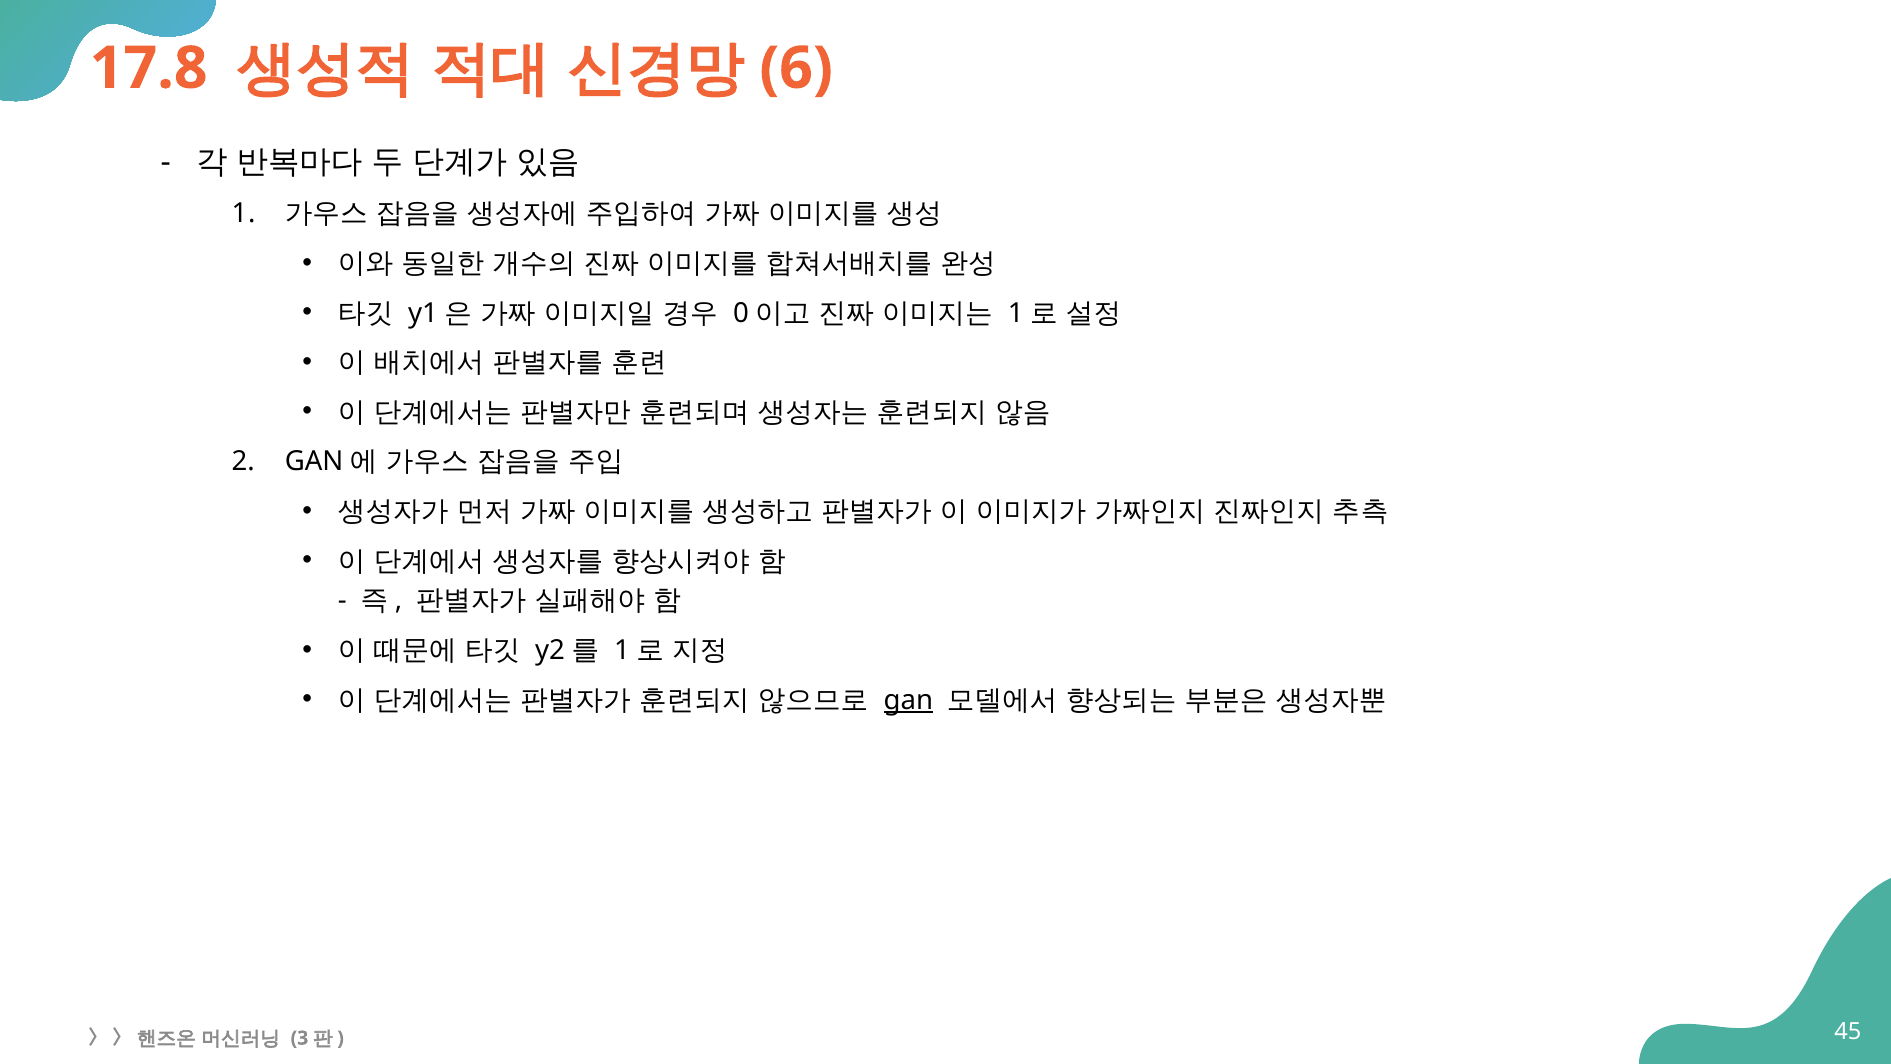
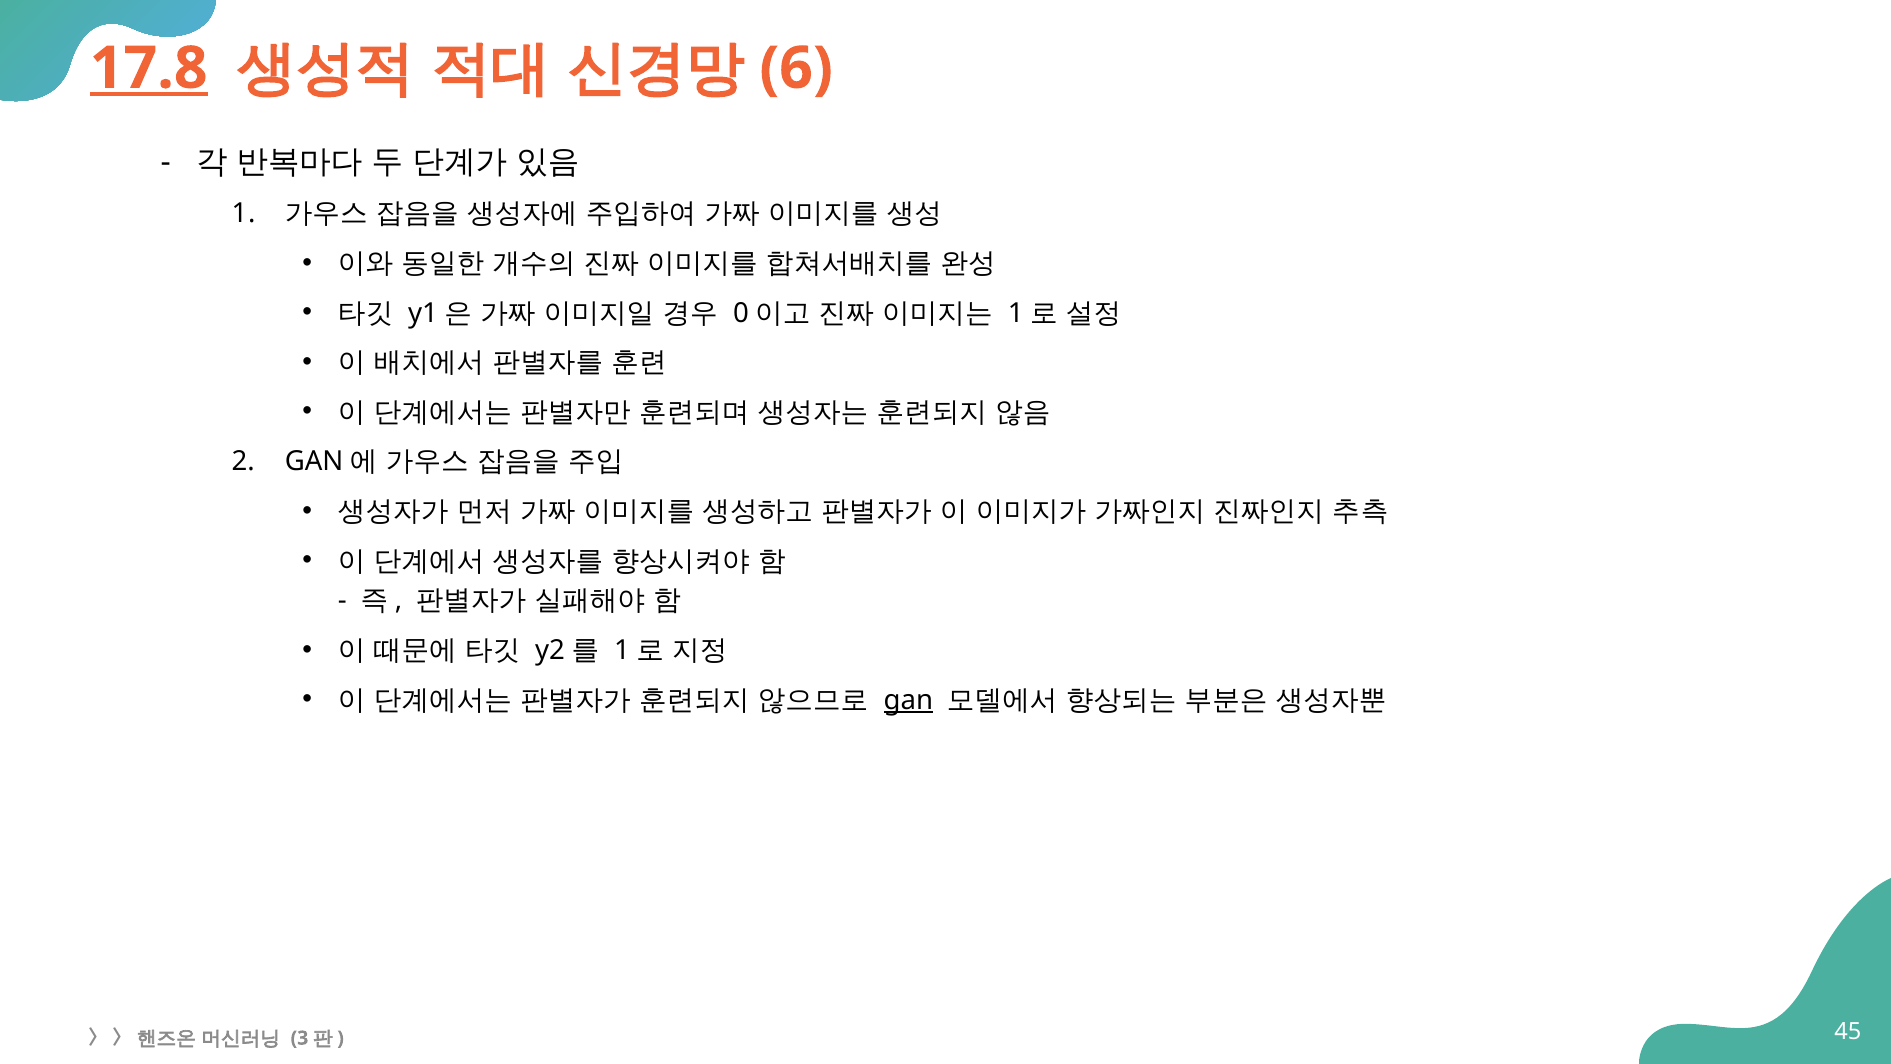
17.8 underline: none -> present (149, 68)
